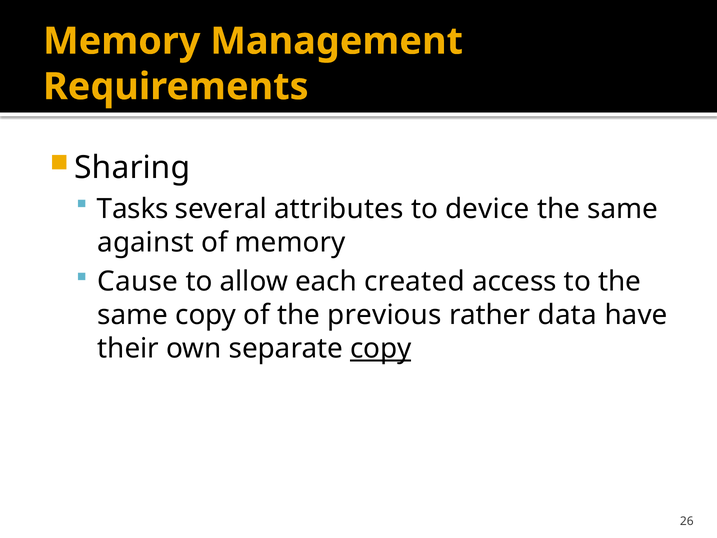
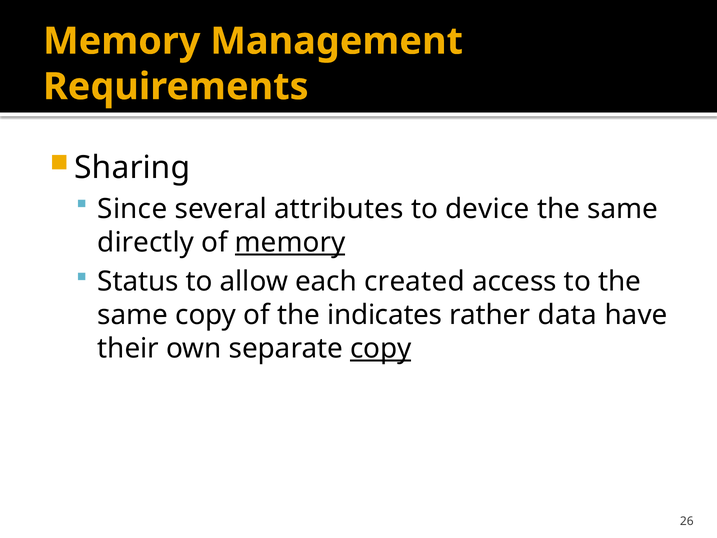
Tasks: Tasks -> Since (132, 209)
against: against -> directly (146, 242)
memory underline: none -> present (290, 242)
Cause: Cause -> Status (138, 281)
previous: previous -> indicates (385, 315)
